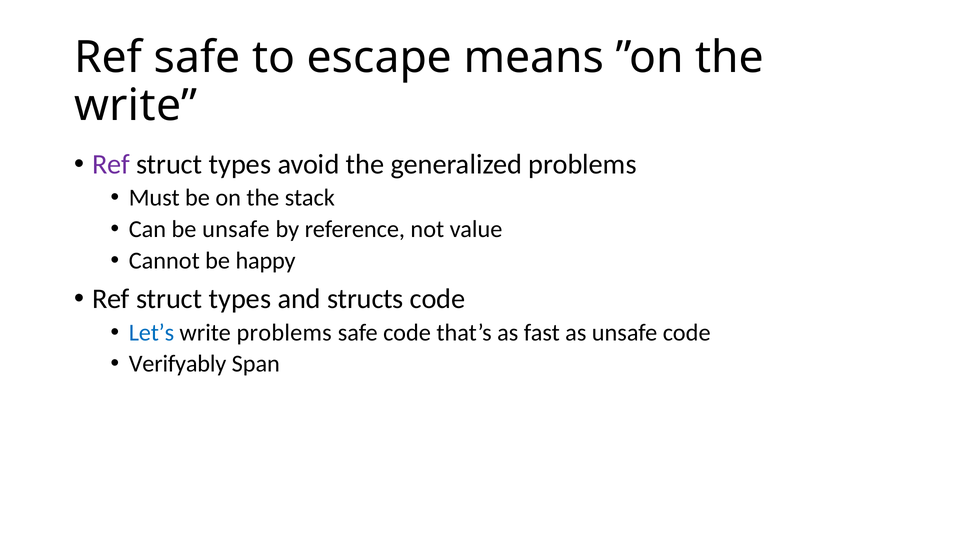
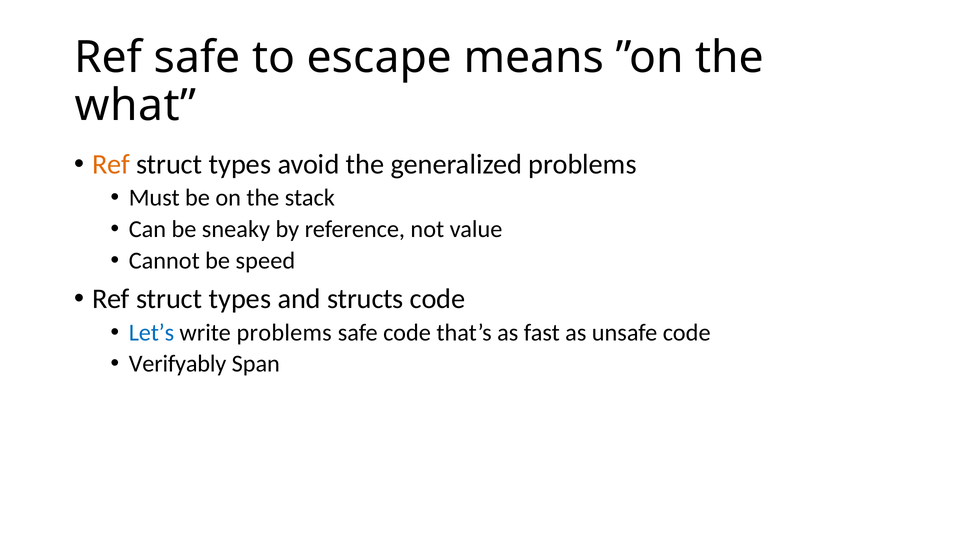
write: write -> what (136, 106)
Ref colour: purple -> orange (111, 164)
be unsafe: unsafe -> sneaky (236, 229)
happy: happy -> speed (265, 260)
